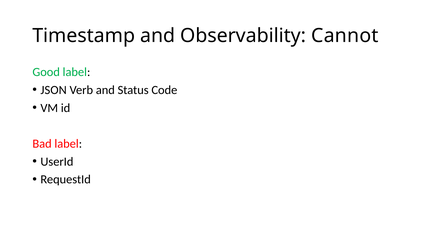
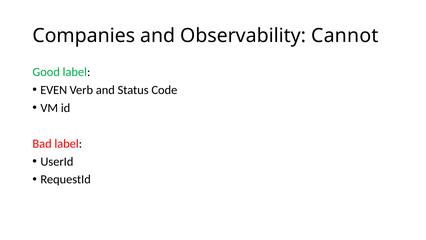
Timestamp: Timestamp -> Companies (84, 36)
JSON: JSON -> EVEN (54, 90)
